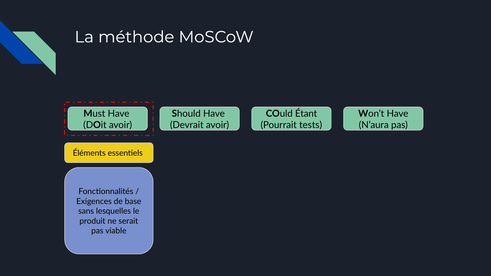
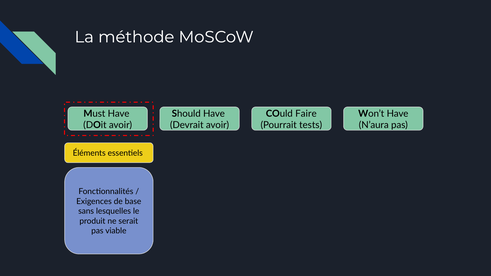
Étant: Étant -> Faire (306, 114)
